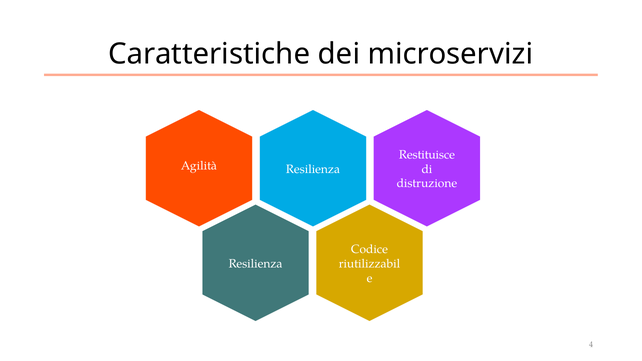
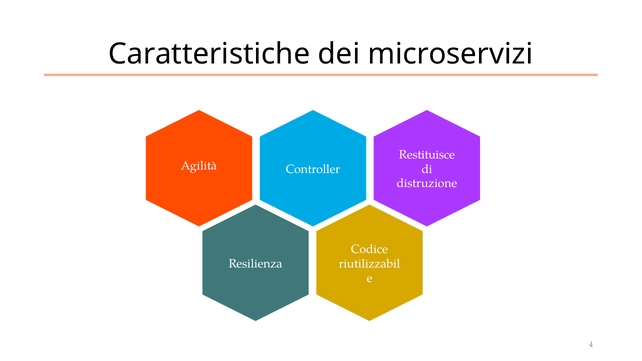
Resilienza: Resilienza -> Controller (313, 169)
